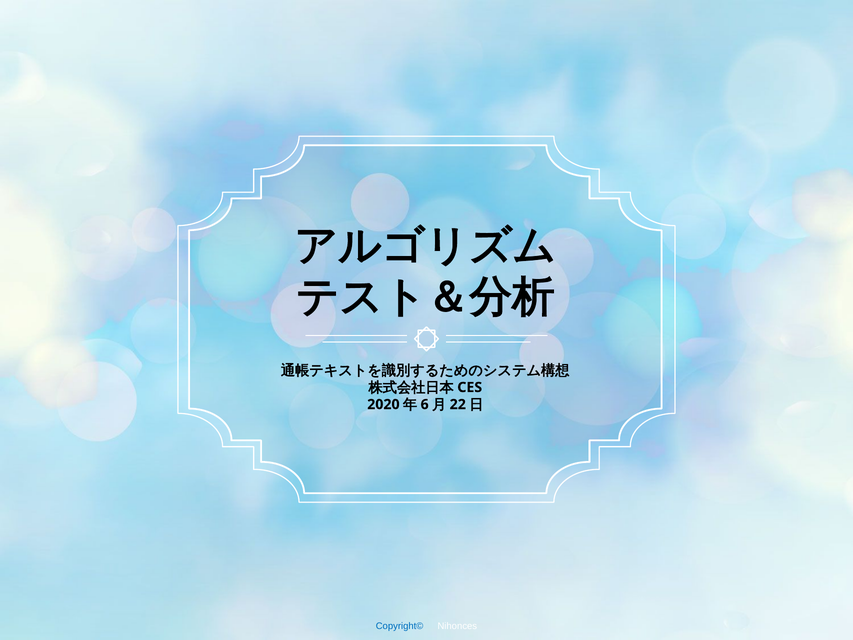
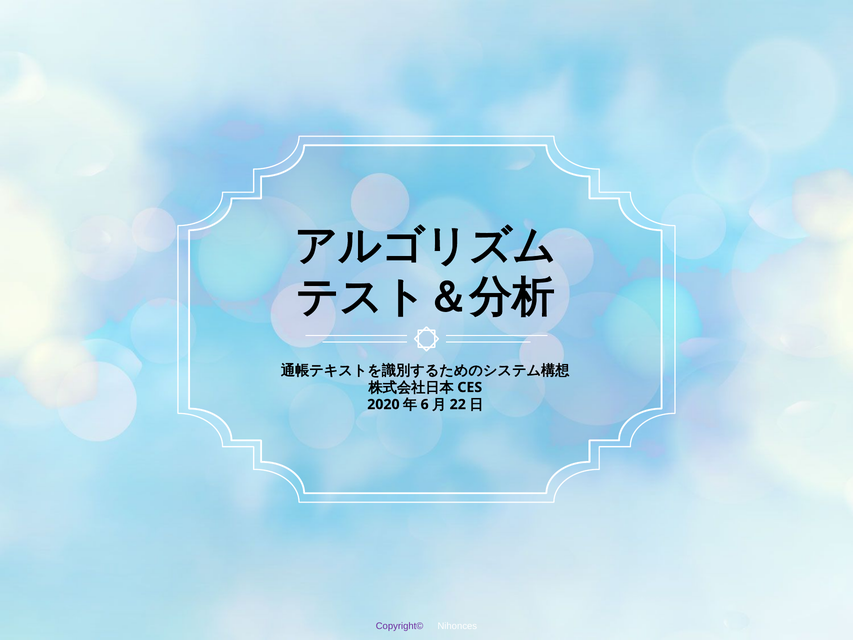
Copyright© colour: blue -> purple (400, 626)
